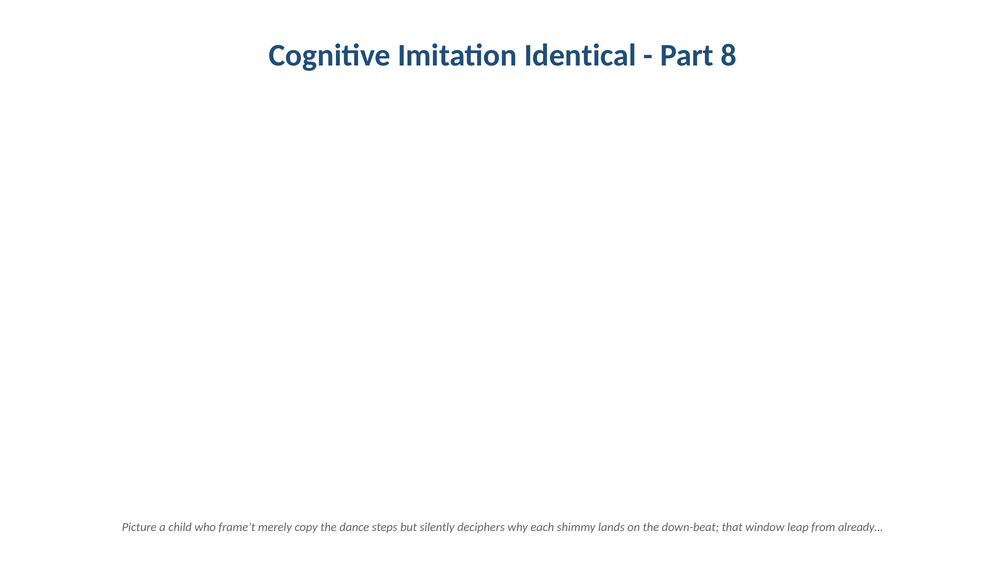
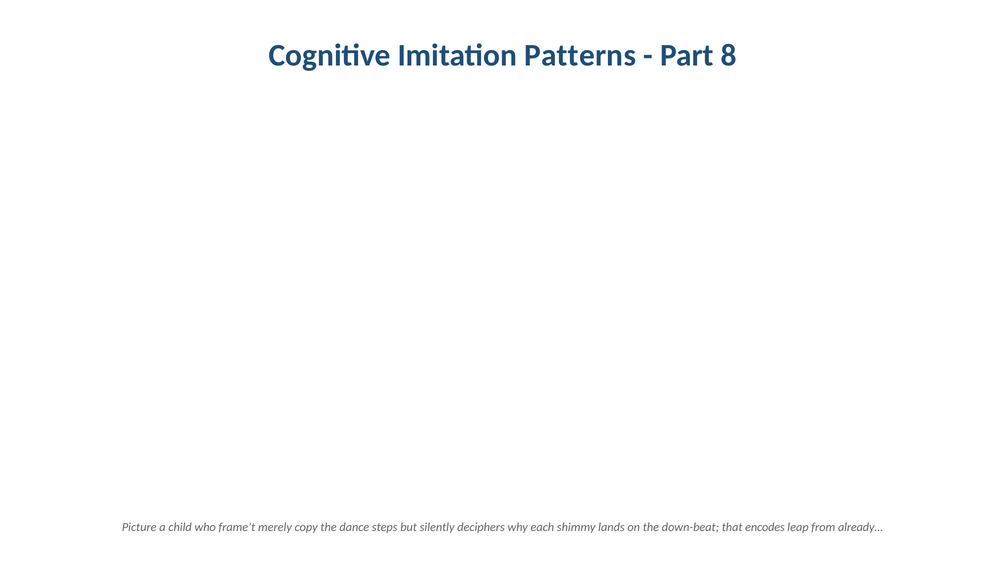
Identical: Identical -> Patterns (580, 56)
window: window -> encodes (765, 527)
